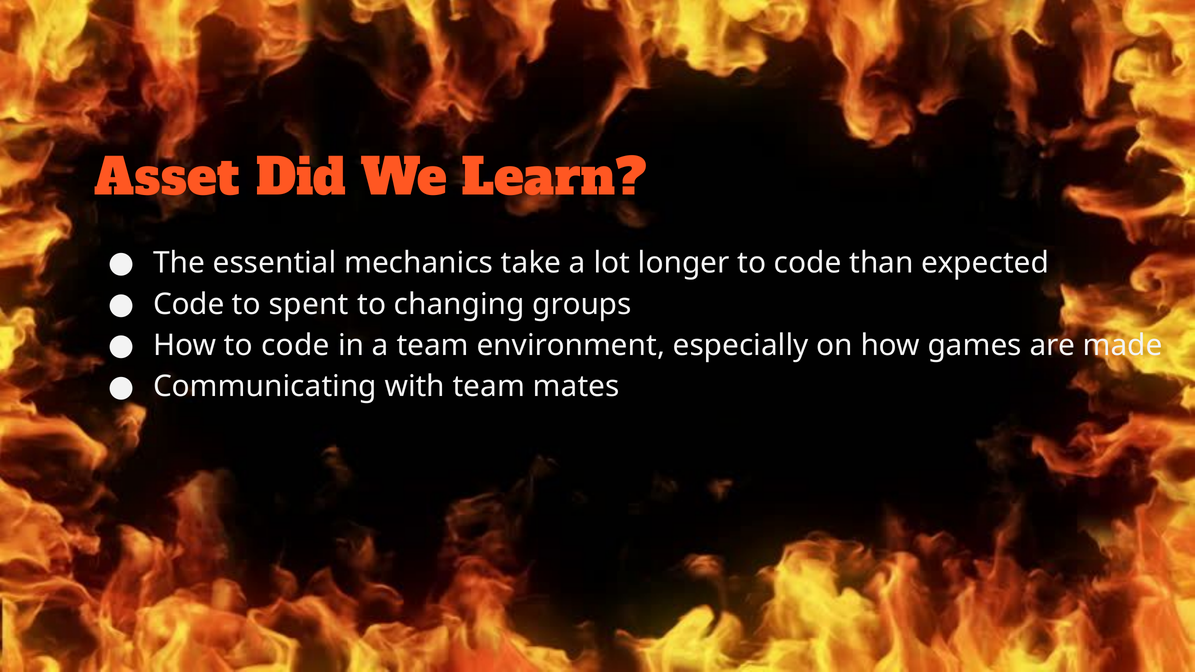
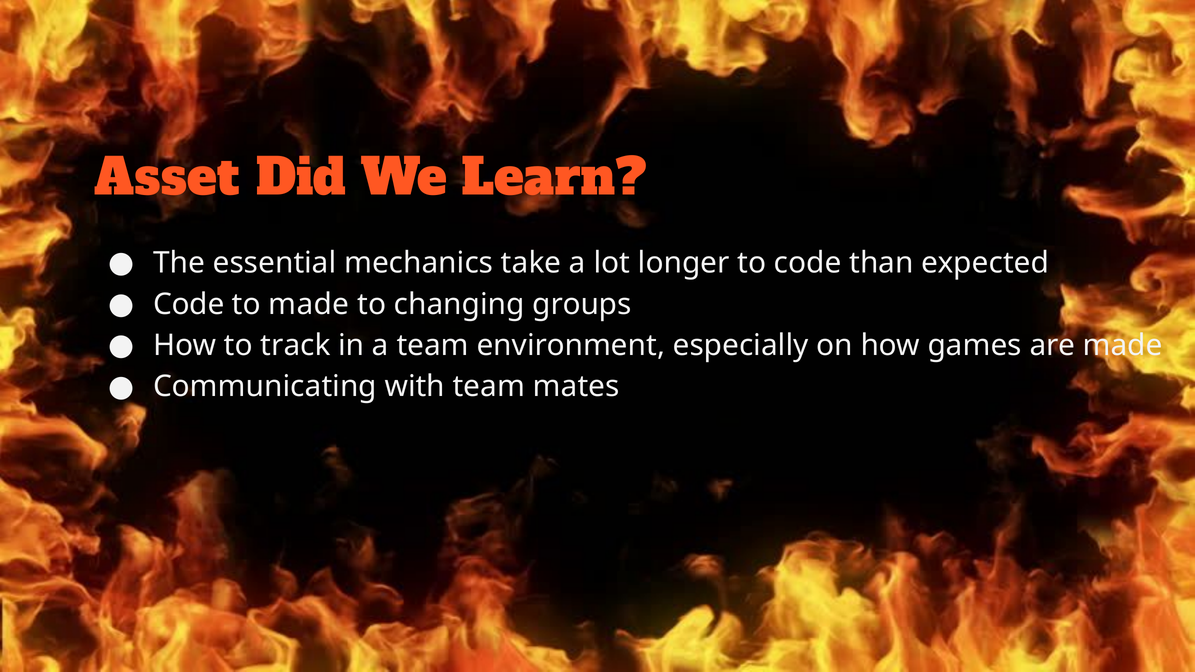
to spent: spent -> made (309, 304)
How to code: code -> track (295, 345)
